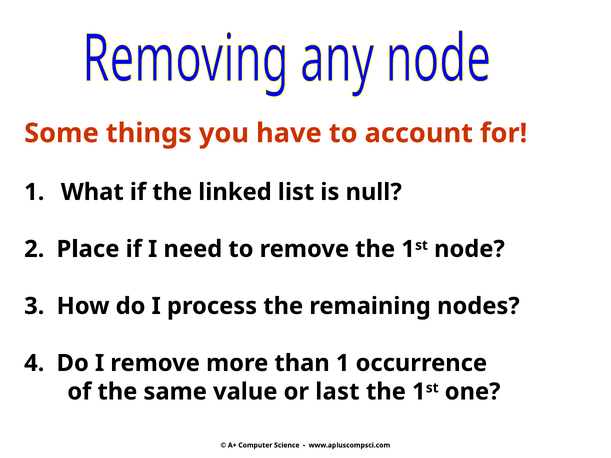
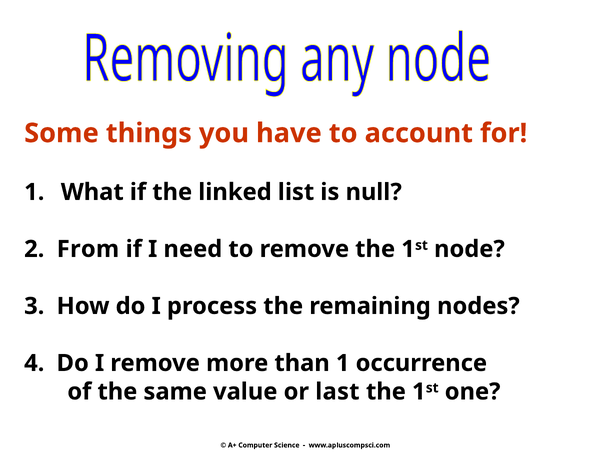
Place: Place -> From (88, 249)
